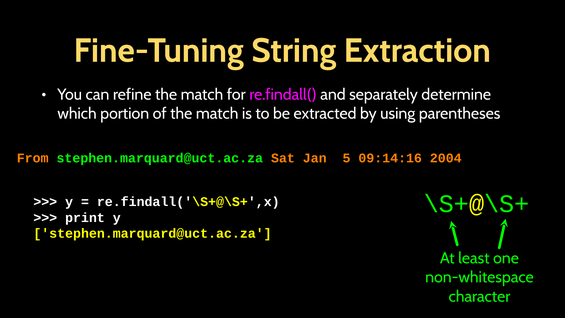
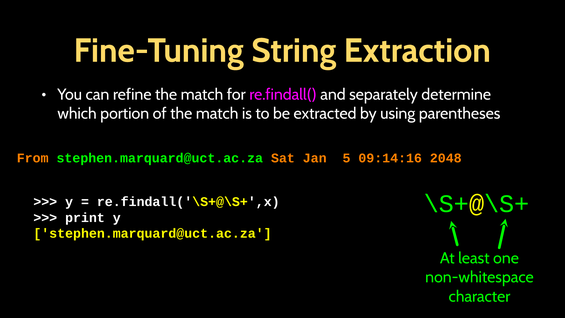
2004: 2004 -> 2048 (446, 158)
